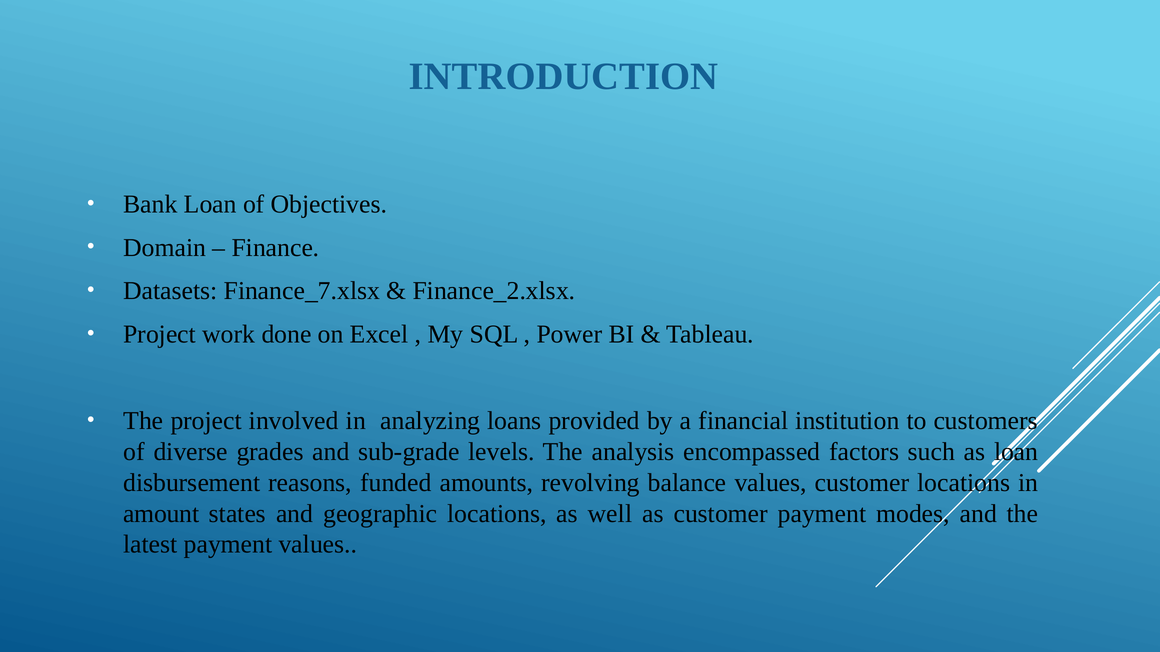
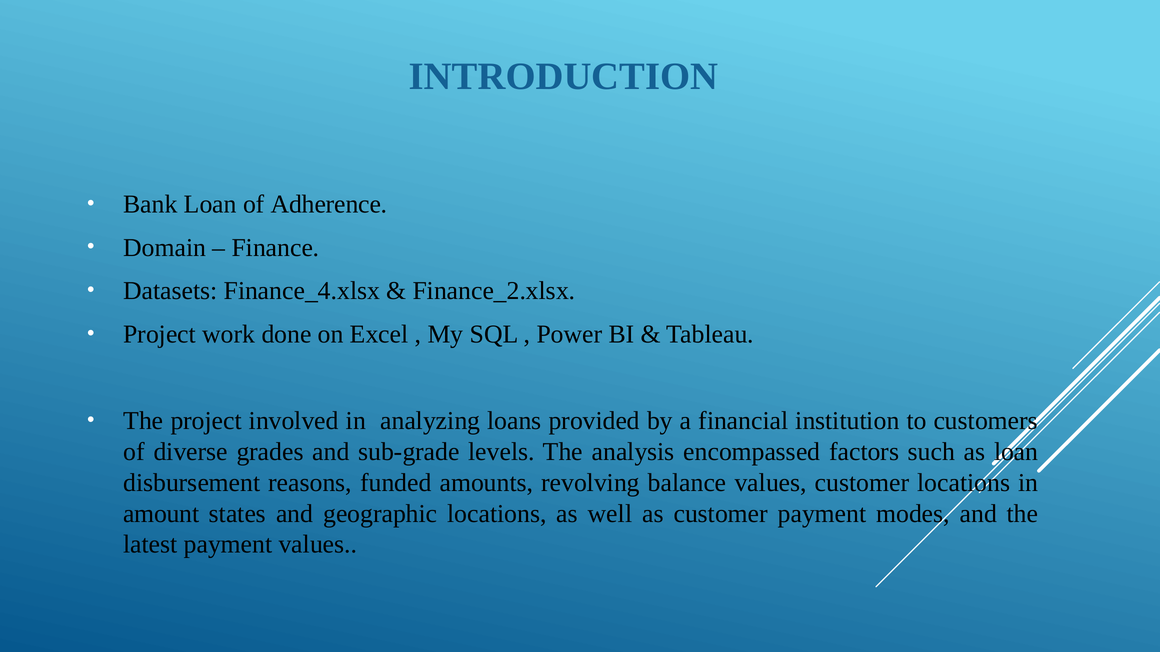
Objectives: Objectives -> Adherence (329, 205)
Finance_7.xlsx: Finance_7.xlsx -> Finance_4.xlsx (302, 291)
